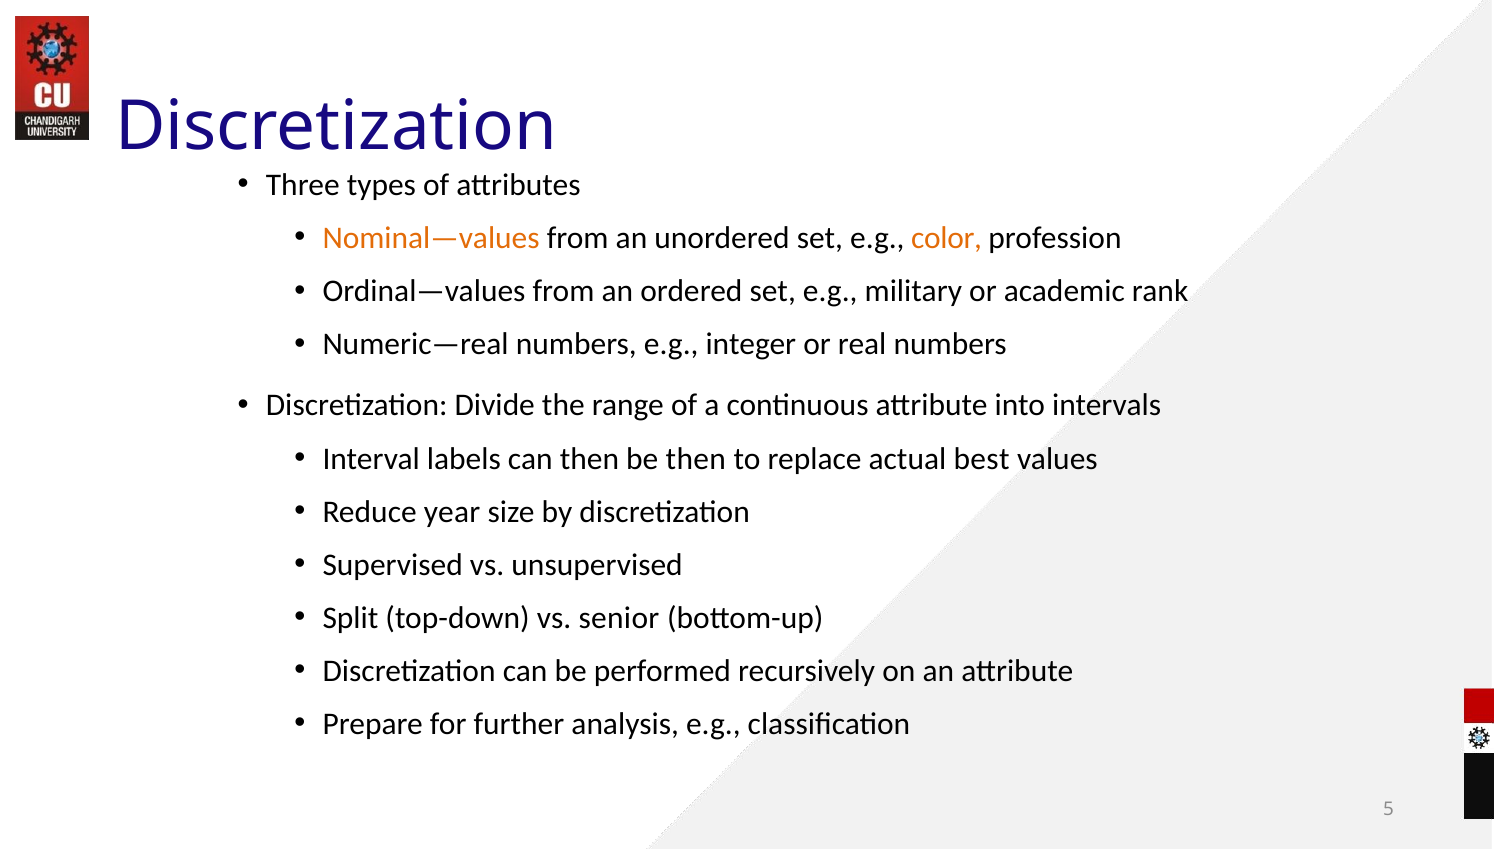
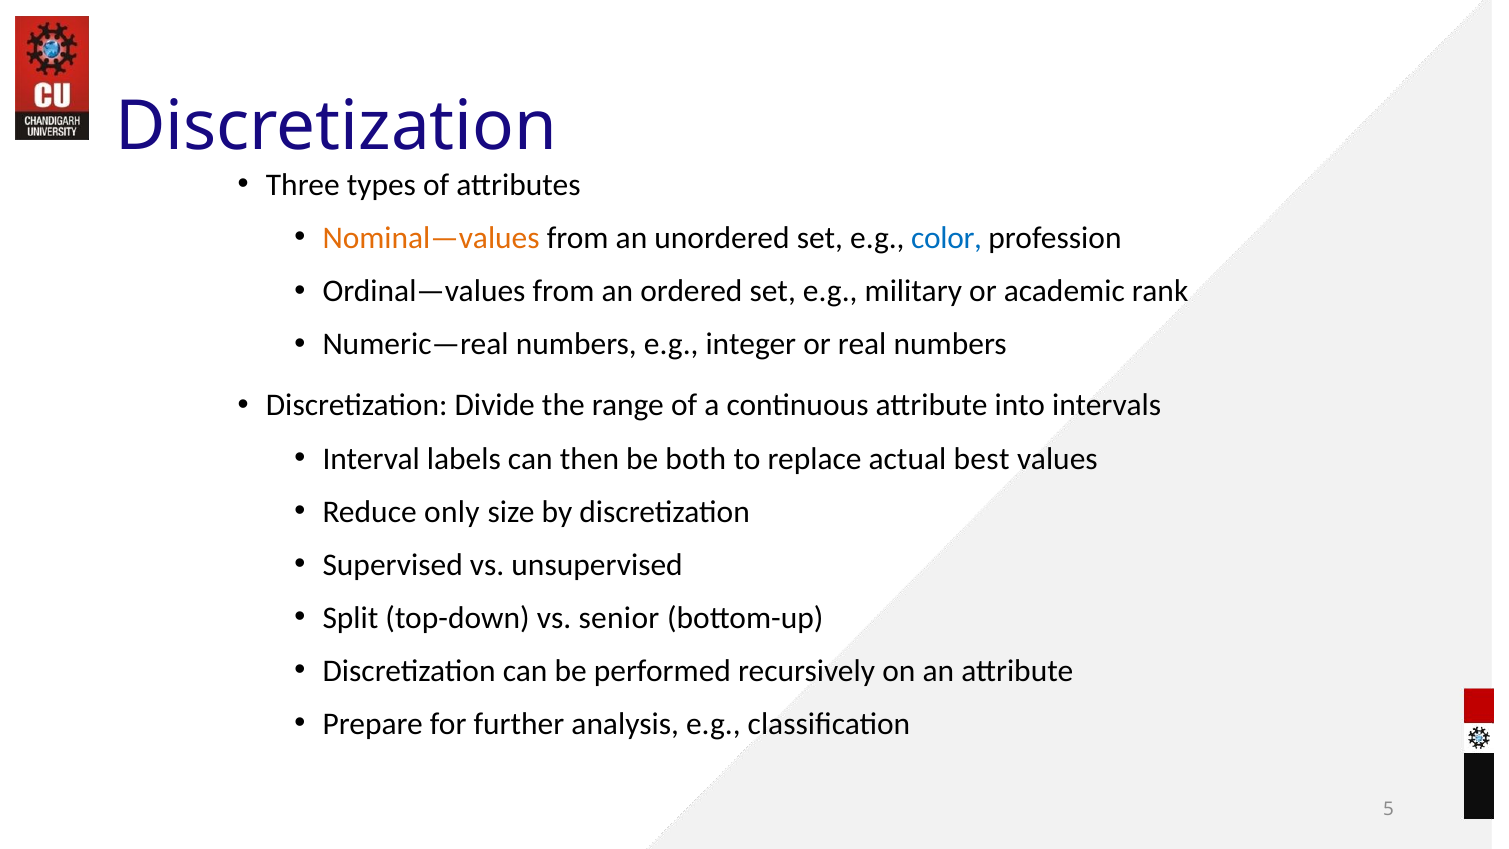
color colour: orange -> blue (947, 238)
be then: then -> both (696, 459)
year: year -> only (452, 512)
